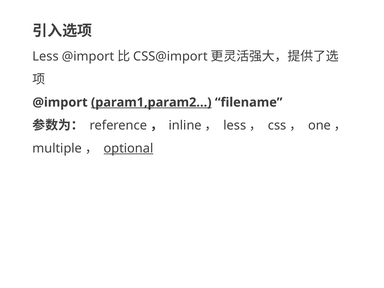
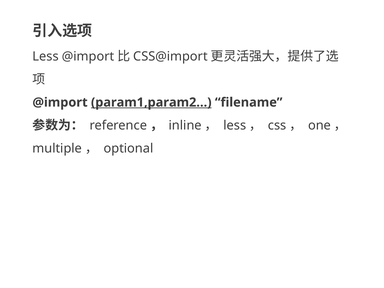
optional underline: present -> none (129, 148)
